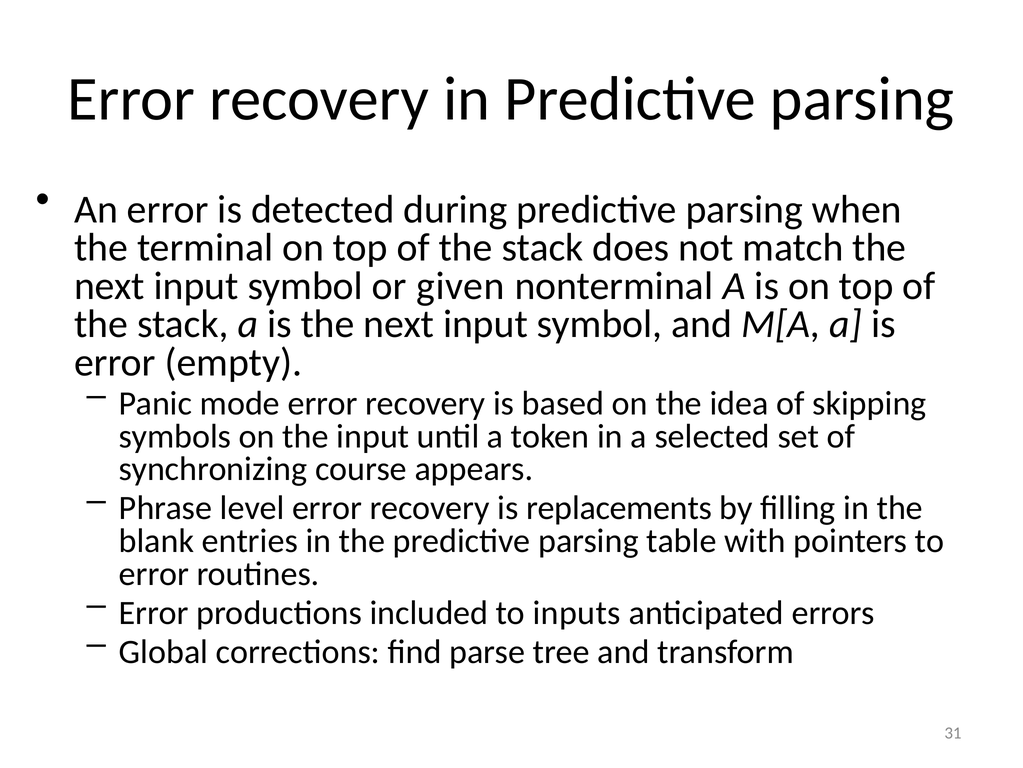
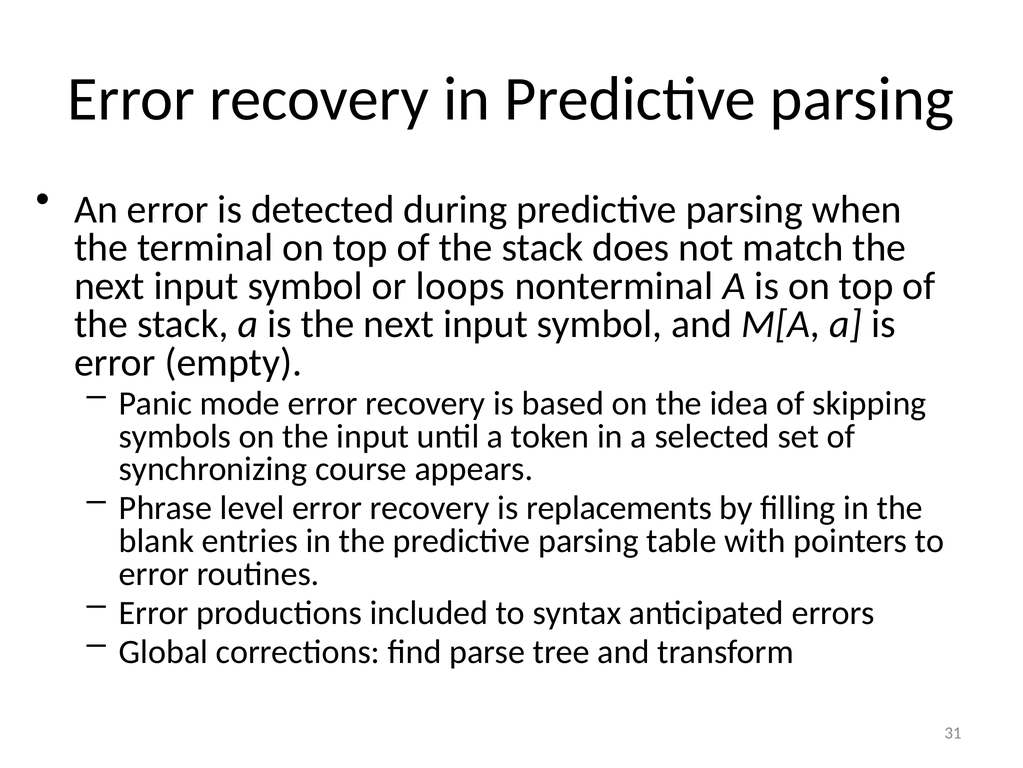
given: given -> loops (460, 286)
inputs: inputs -> syntax (577, 612)
